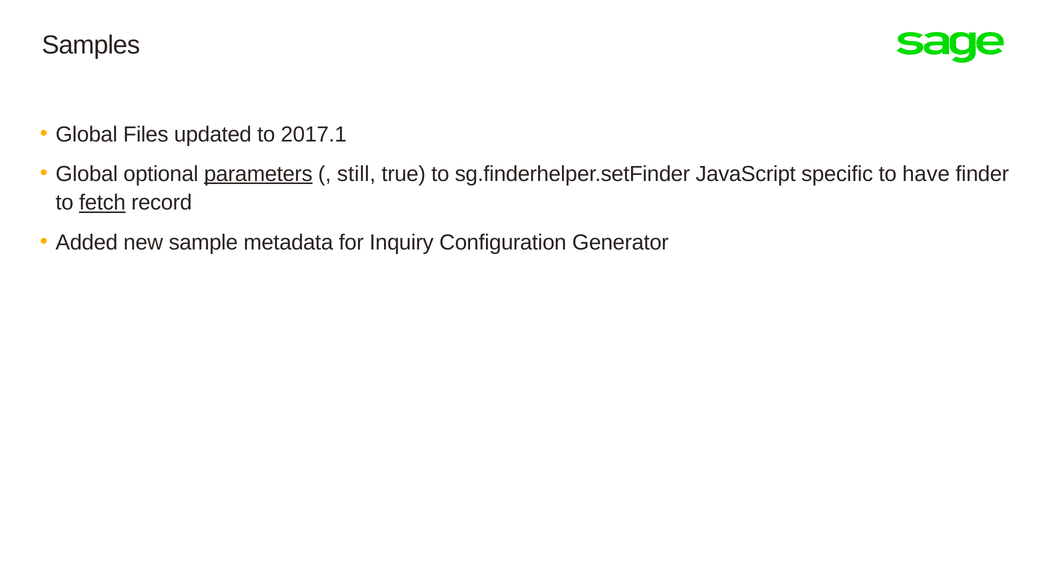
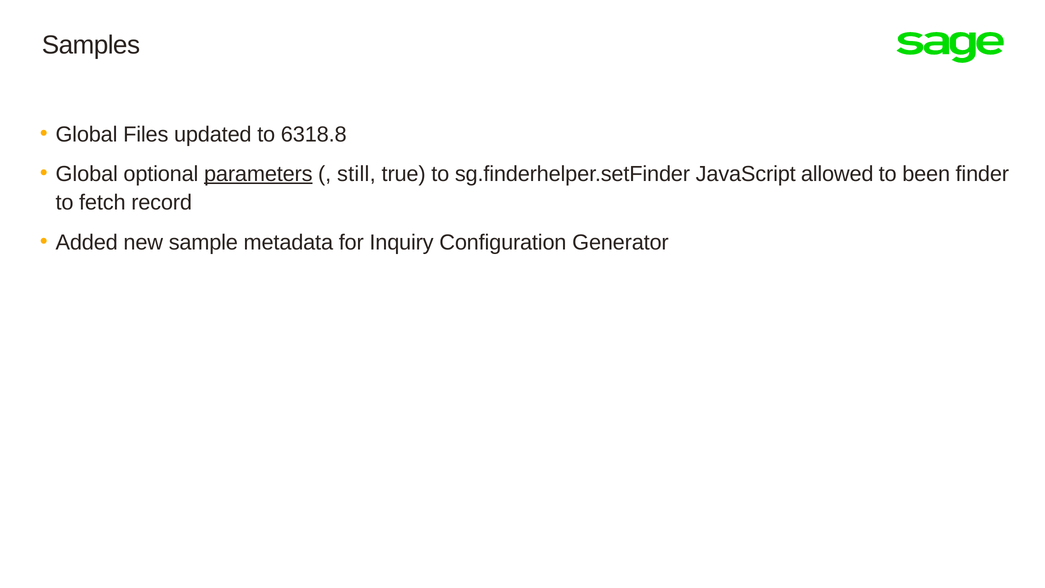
2017.1: 2017.1 -> 6318.8 (314, 134)
specific: specific -> allowed (837, 174)
have: have -> been (926, 174)
fetch underline: present -> none (102, 203)
